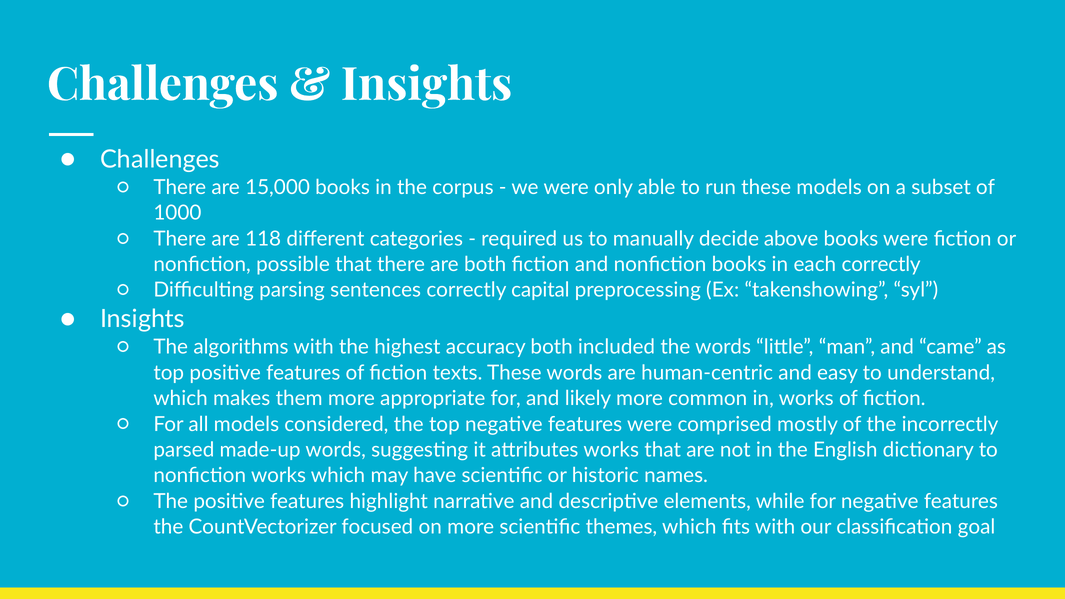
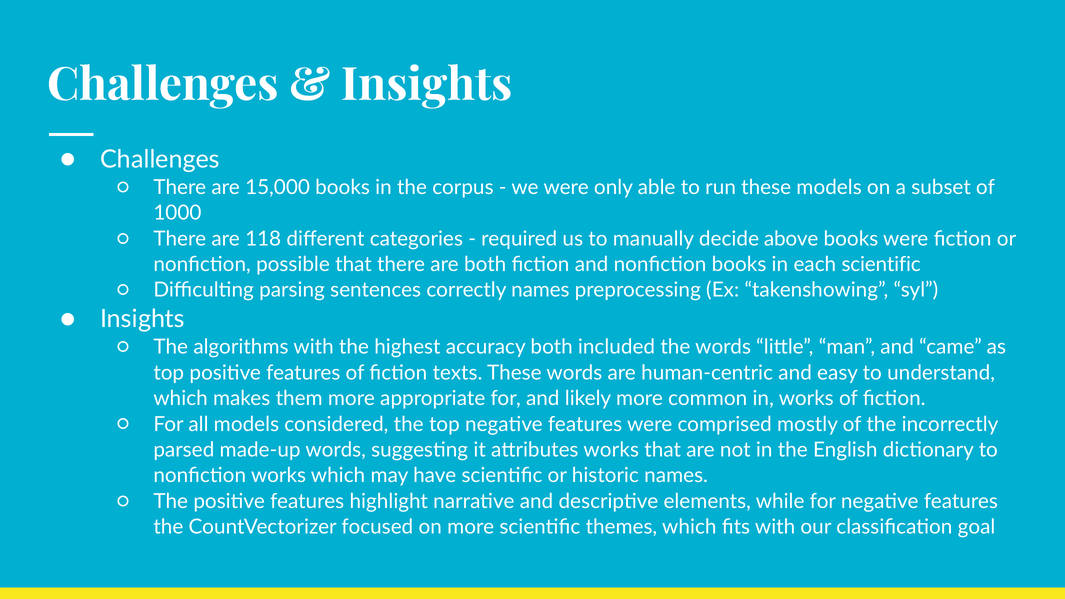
each correctly: correctly -> scientific (881, 264)
correctly capital: capital -> names (540, 290)
